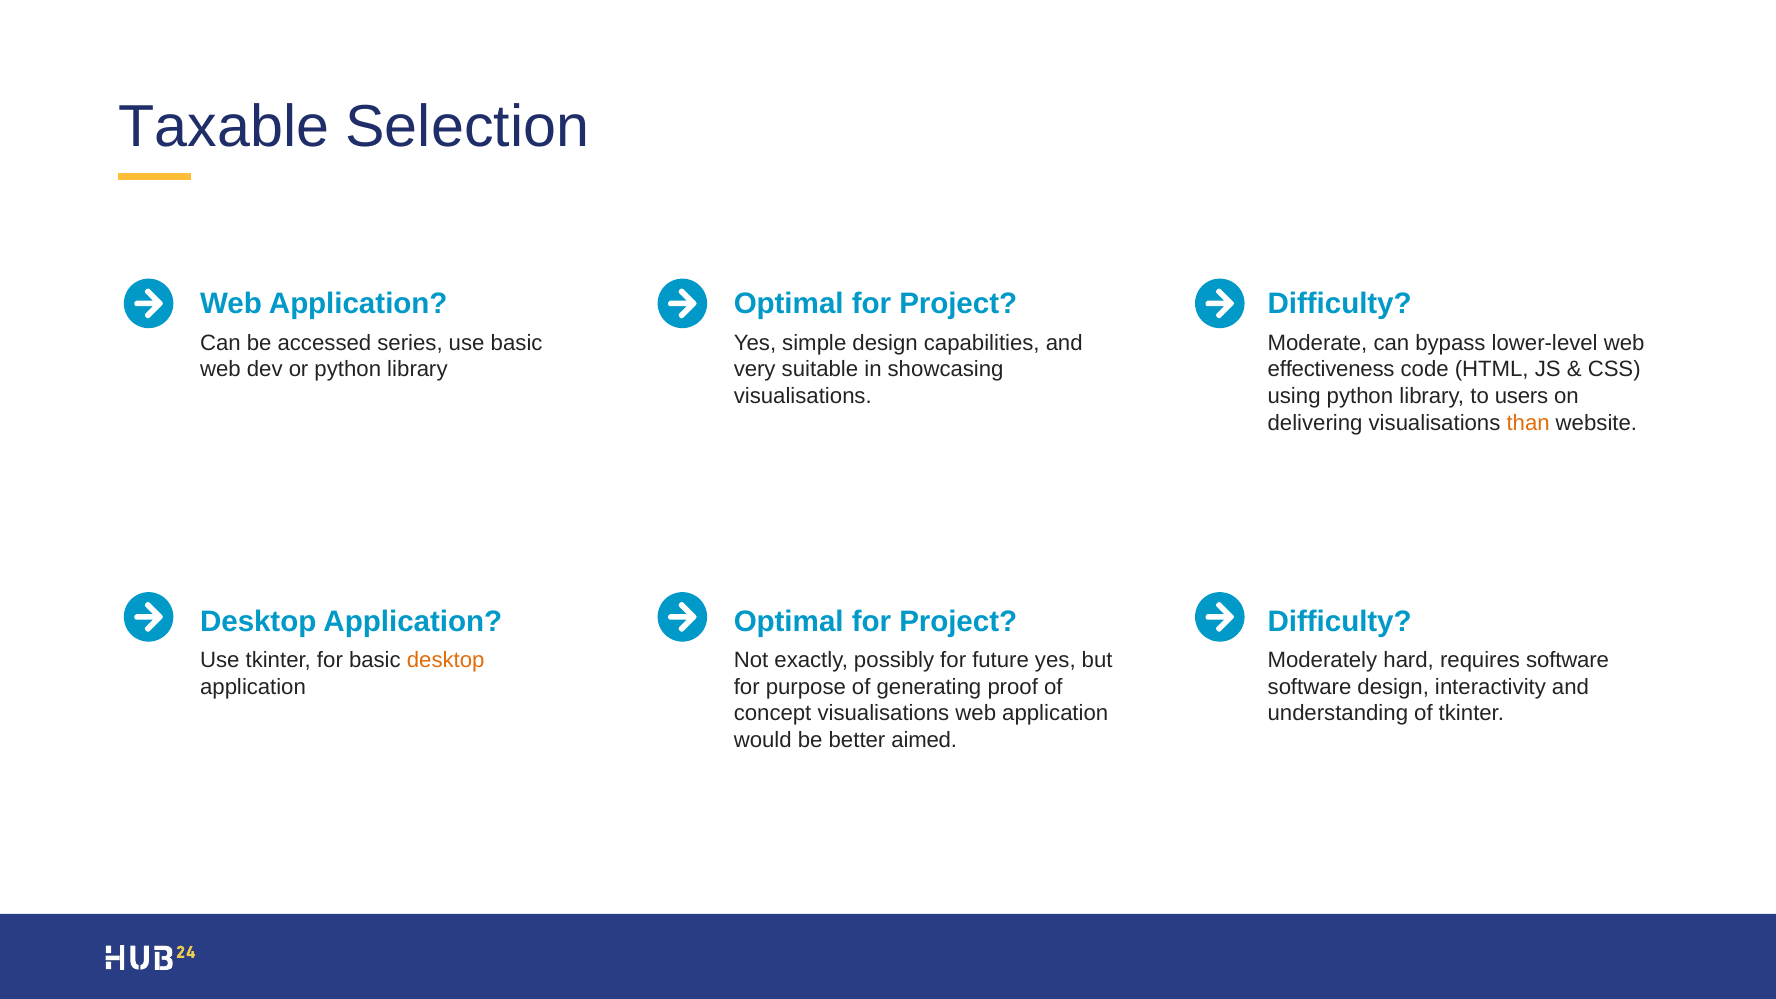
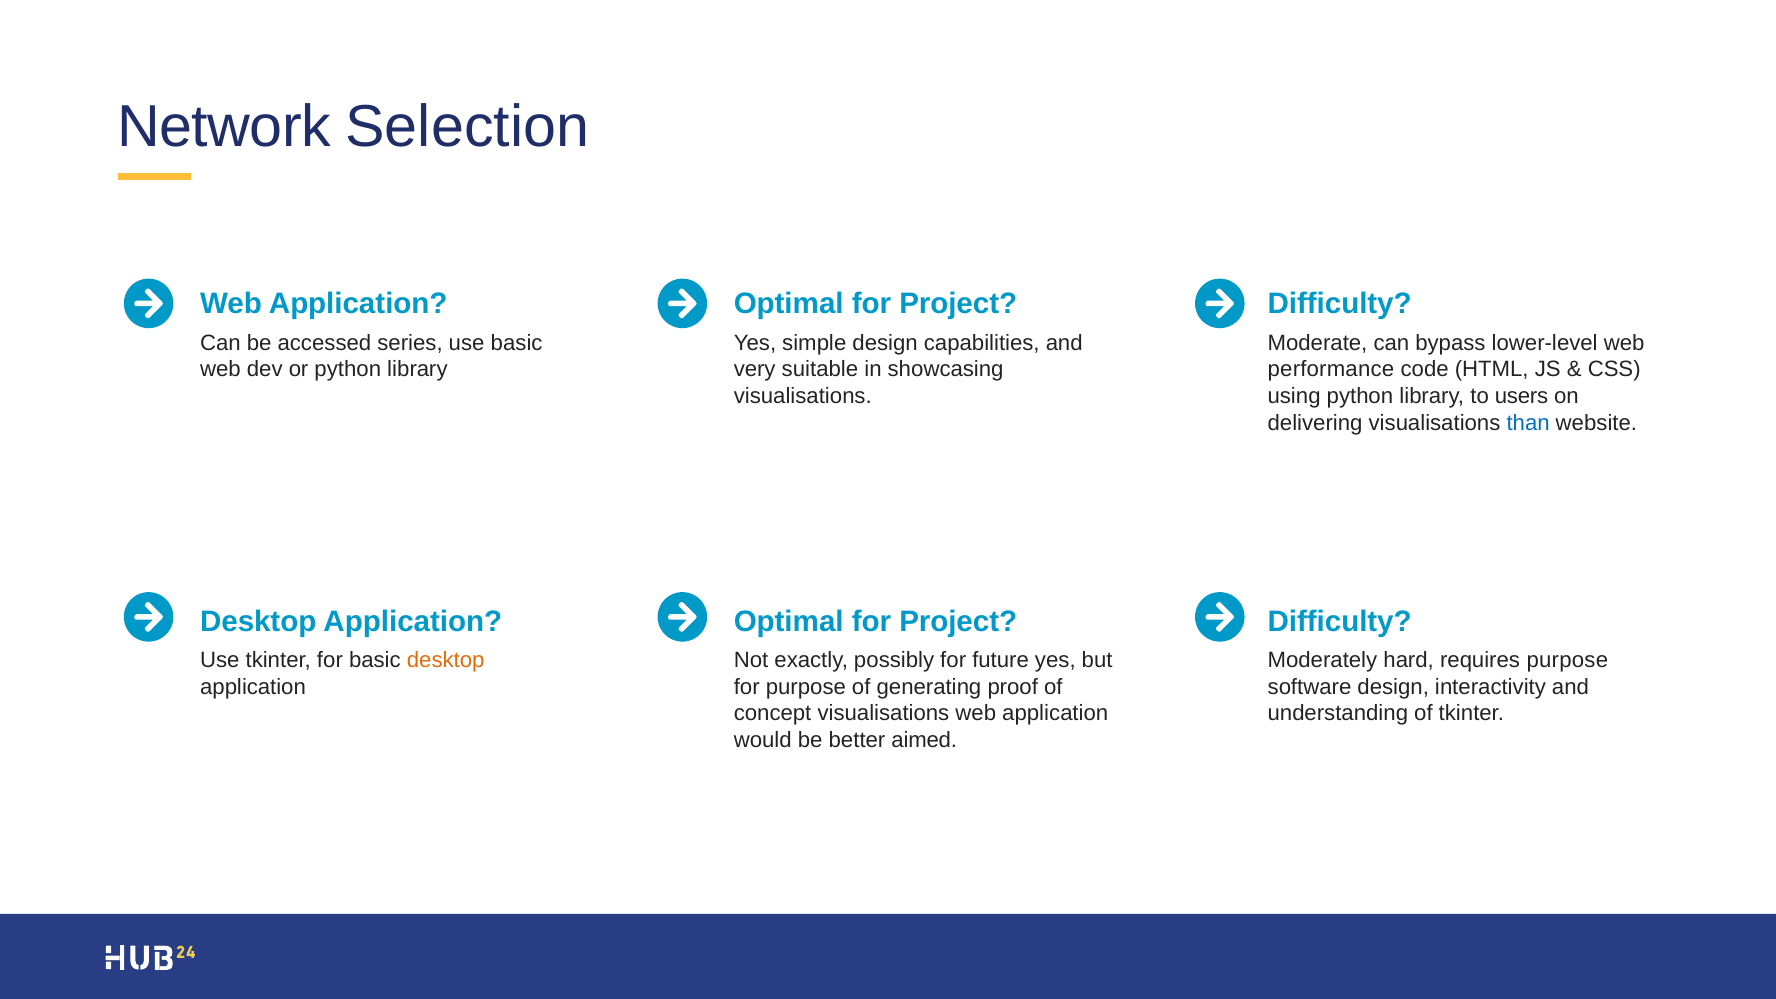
Taxable: Taxable -> Network (224, 127)
effectiveness: effectiveness -> performance (1331, 369)
than colour: orange -> blue (1528, 423)
requires software: software -> purpose (1567, 660)
